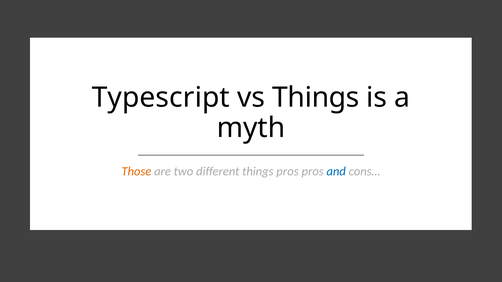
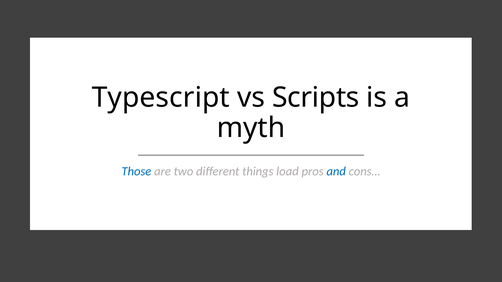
vs Things: Things -> Scripts (316, 98)
Those colour: orange -> blue (136, 172)
things pros: pros -> load (288, 172)
